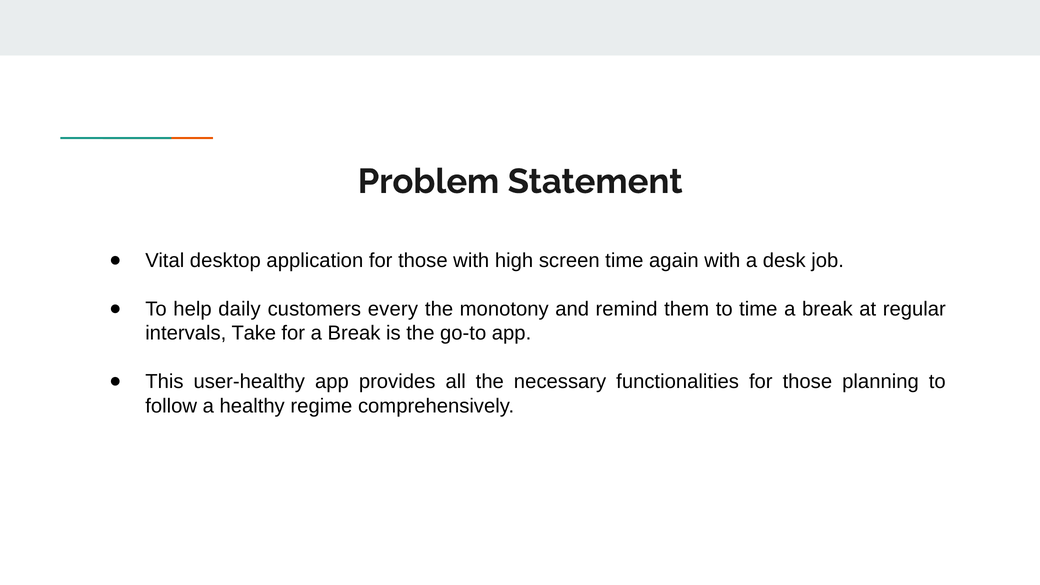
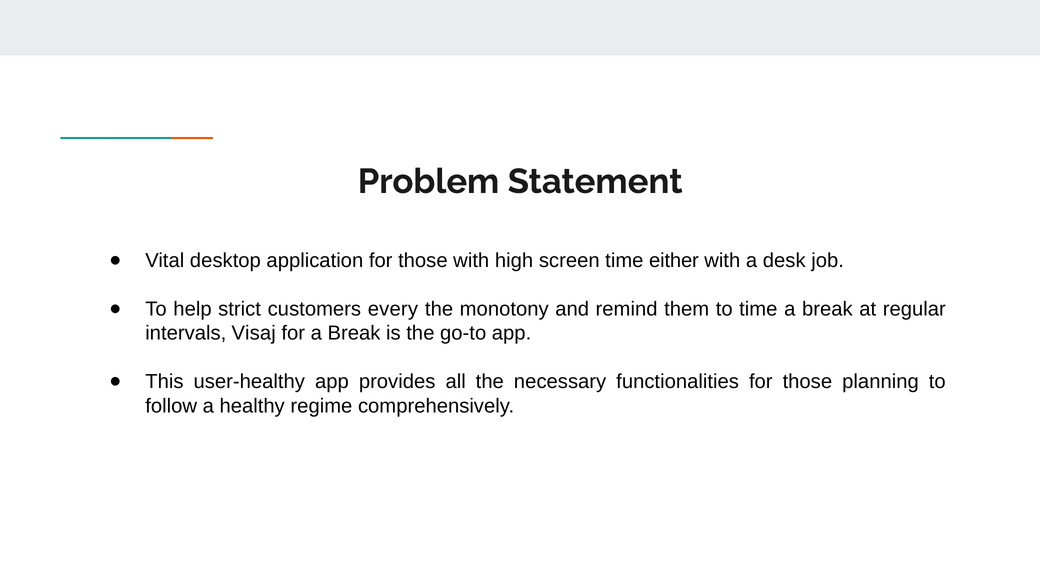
again: again -> either (674, 260)
daily: daily -> strict (240, 309)
Take: Take -> Visaj (254, 333)
